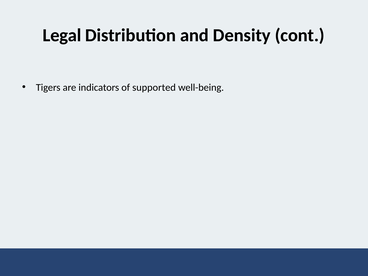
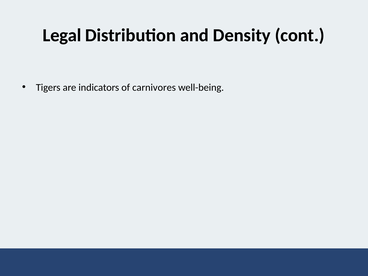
supported: supported -> carnivores (154, 87)
